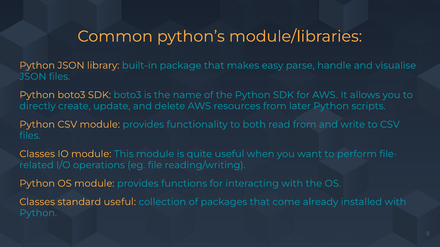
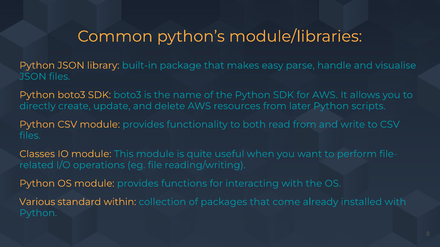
Classes: Classes -> Various (37, 202)
standard useful: useful -> within (120, 202)
